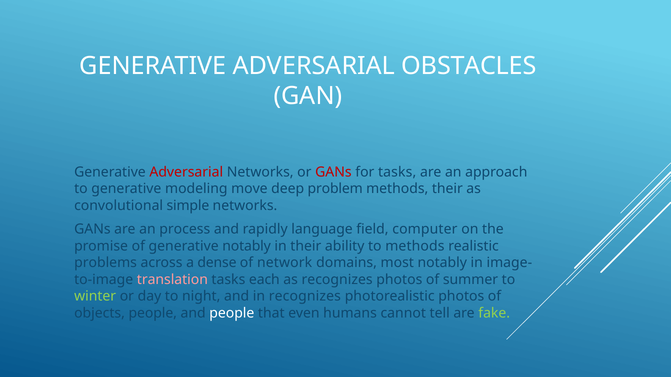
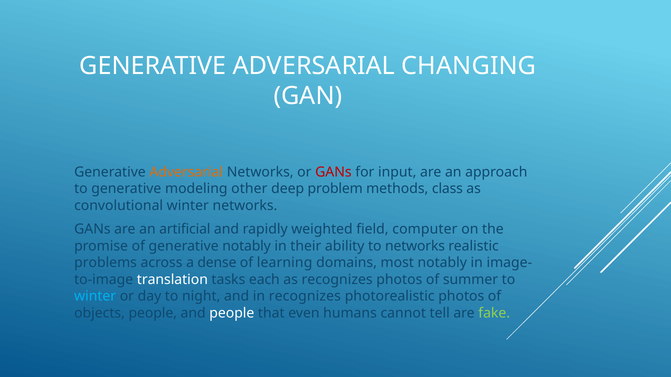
OBSTACLES: OBSTACLES -> CHANGING (469, 66)
Adversarial colour: red -> orange (186, 172)
for tasks: tasks -> input (397, 172)
move: move -> other (249, 189)
methods their: their -> class (447, 189)
convolutional simple: simple -> winter (188, 206)
process: process -> artificial (185, 230)
language: language -> weighted (322, 230)
to methods: methods -> networks (415, 246)
network: network -> learning (285, 263)
translation colour: pink -> white (172, 280)
winter colour: light green -> light blue (95, 297)
